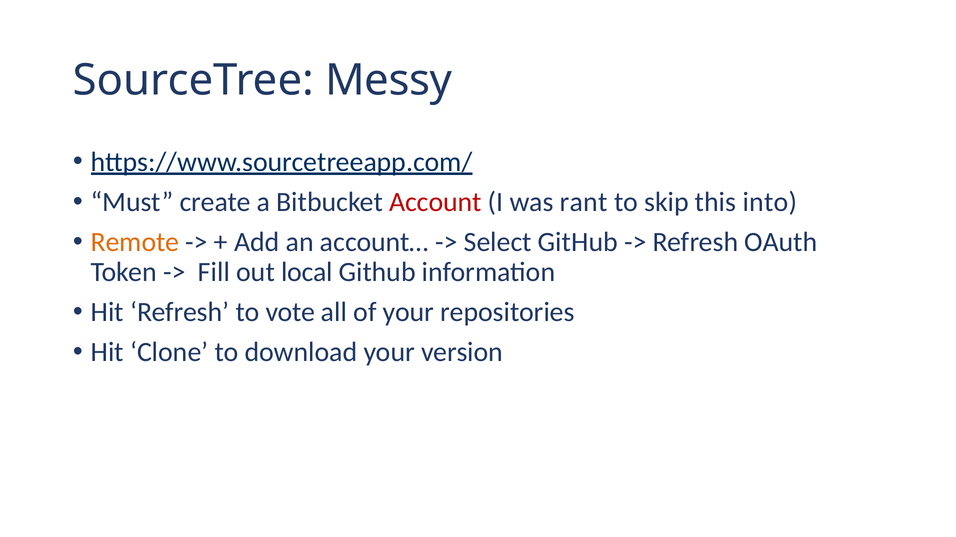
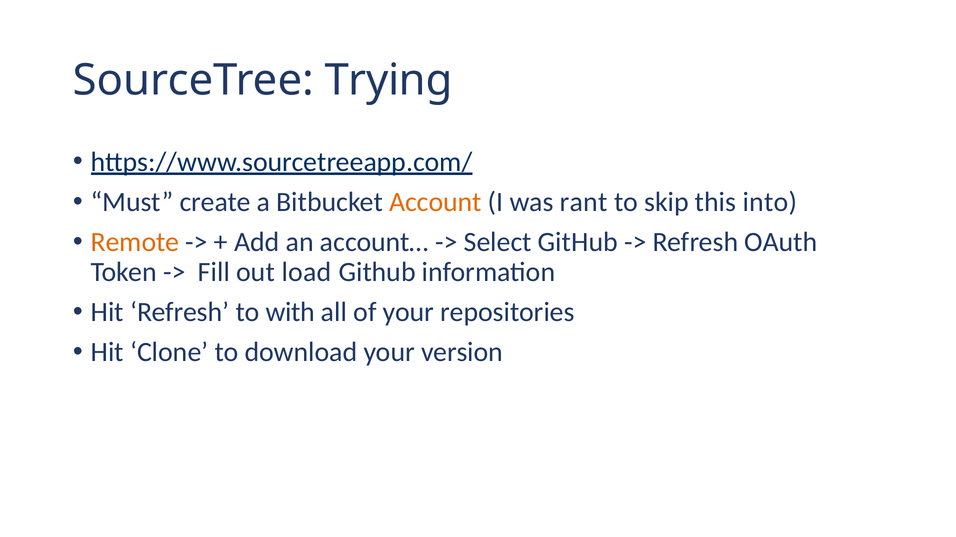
Messy: Messy -> Trying (389, 80)
Account colour: red -> orange (435, 202)
local: local -> load (307, 272)
vote: vote -> with (290, 313)
